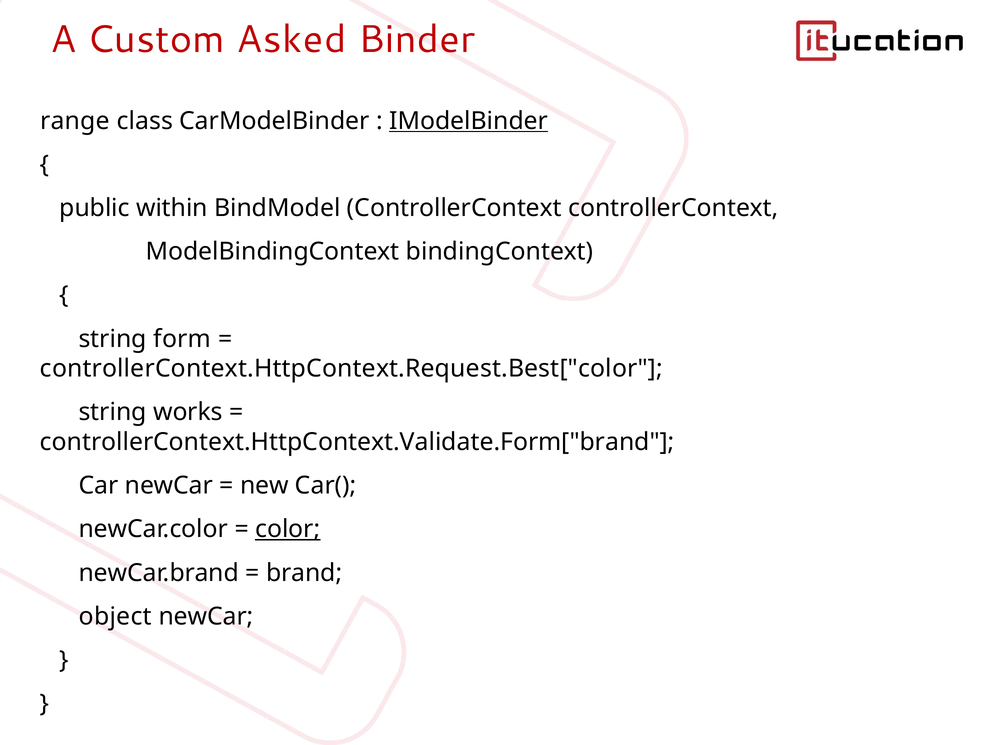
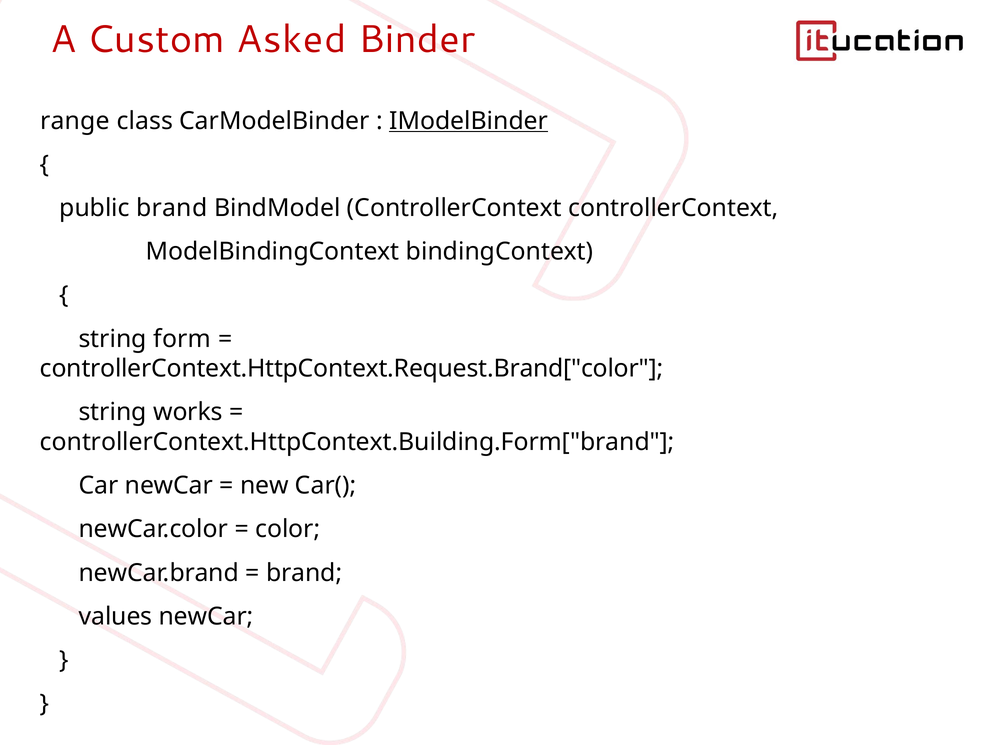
public within: within -> brand (172, 208)
controllerContext.HttpContext.Request.Best["color: controllerContext.HttpContext.Request.Best["color -> controllerContext.HttpContext.Request.Brand["color (352, 369)
controllerContext.HttpContext.Validate.Form["brand: controllerContext.HttpContext.Validate.Form["brand -> controllerContext.HttpContext.Building.Form["brand (357, 442)
color underline: present -> none (288, 529)
object: object -> values (116, 616)
